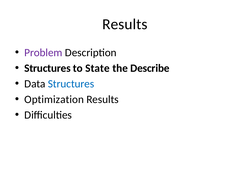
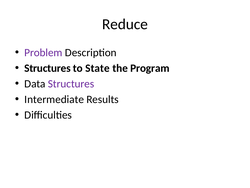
Results: Results -> Reduce (125, 24)
Describe: Describe -> Program (150, 68)
Structures colour: blue -> purple (71, 84)
Optimization: Optimization -> Intermediate (54, 99)
